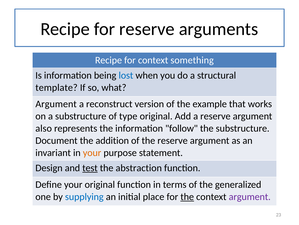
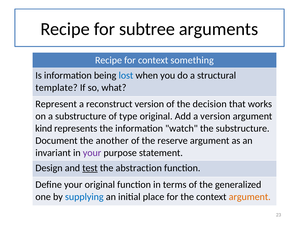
for reserve: reserve -> subtree (147, 29)
Argument: Argument -> Represent (56, 104)
example: example -> decision (210, 104)
a reserve: reserve -> version (215, 116)
also: also -> kind (44, 128)
follow: follow -> watch (181, 128)
addition: addition -> another (112, 140)
your colour: orange -> purple (92, 152)
the underline: present -> none (187, 196)
argument colour: purple -> orange (250, 196)
